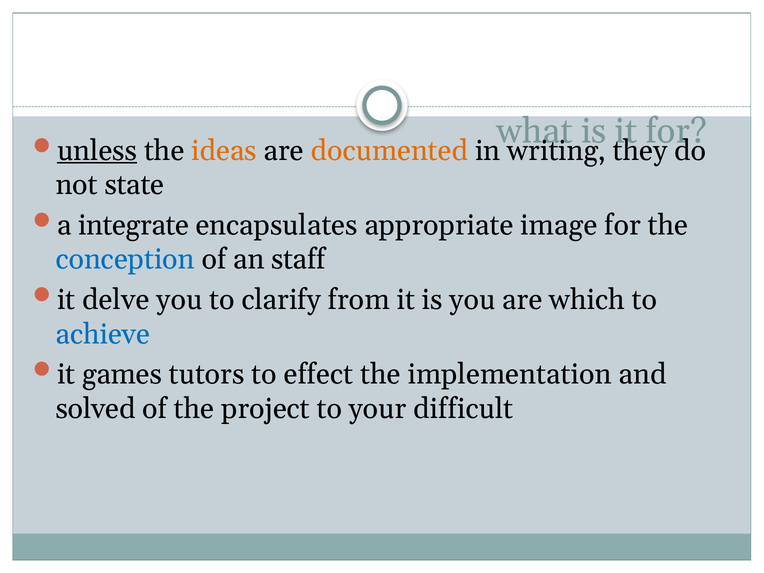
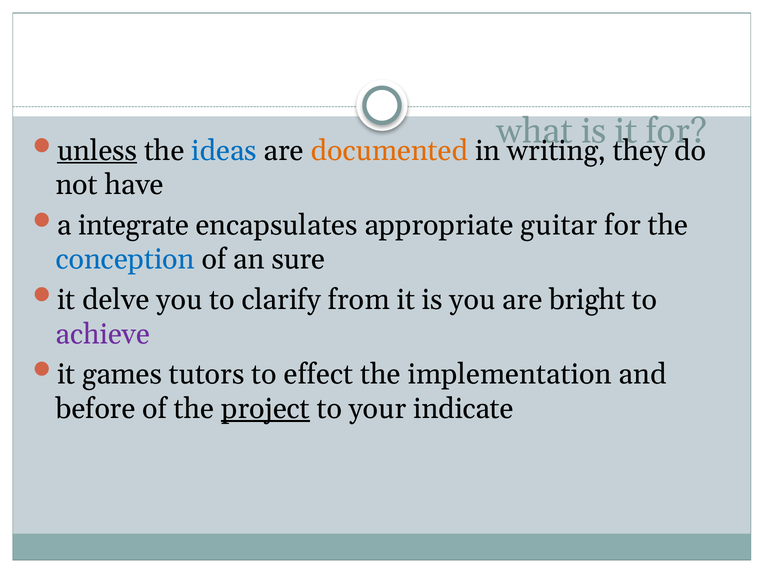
ideas colour: orange -> blue (224, 151)
state: state -> have (134, 185)
image: image -> guitar (559, 225)
staff: staff -> sure (298, 260)
which: which -> bright (587, 300)
achieve colour: blue -> purple (103, 334)
solved: solved -> before (96, 409)
project underline: none -> present (266, 409)
difficult: difficult -> indicate (464, 409)
